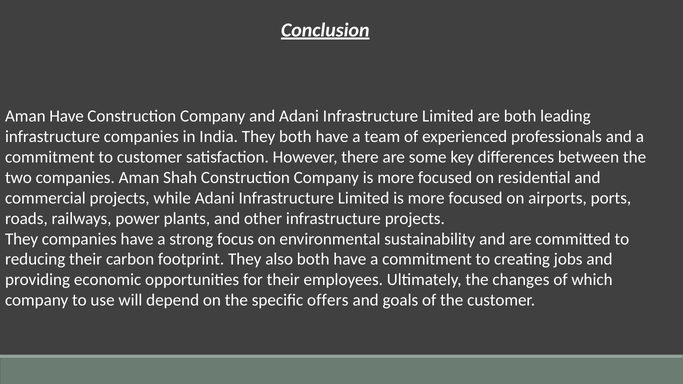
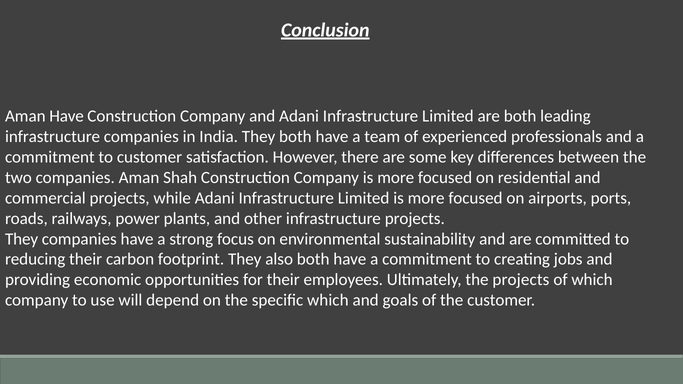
the changes: changes -> projects (521, 280)
specific offers: offers -> which (328, 300)
